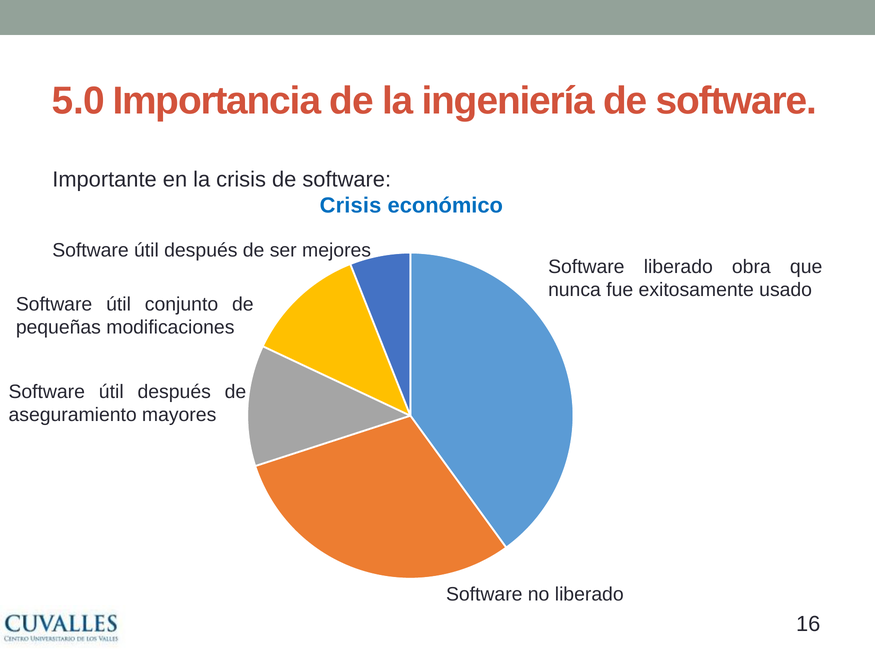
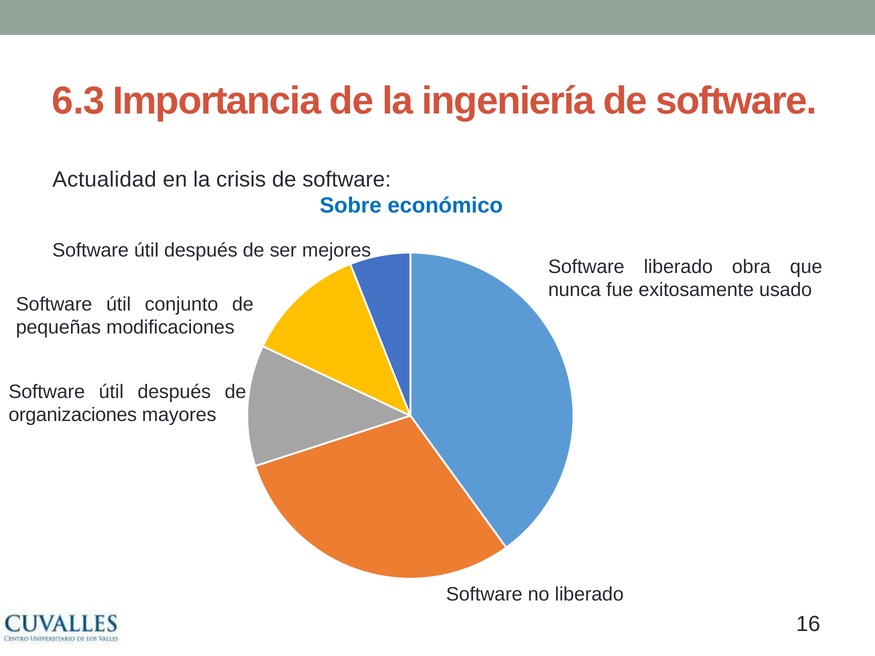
5.0: 5.0 -> 6.3 (78, 101)
Importante: Importante -> Actualidad (104, 179)
Crisis: Crisis -> Sobre (351, 206)
aseguramiento: aseguramiento -> organizaciones (73, 415)
